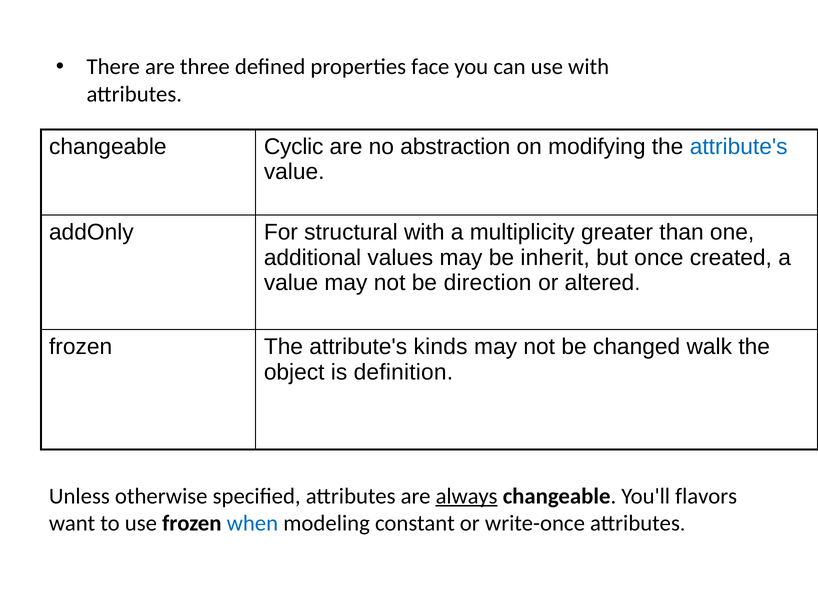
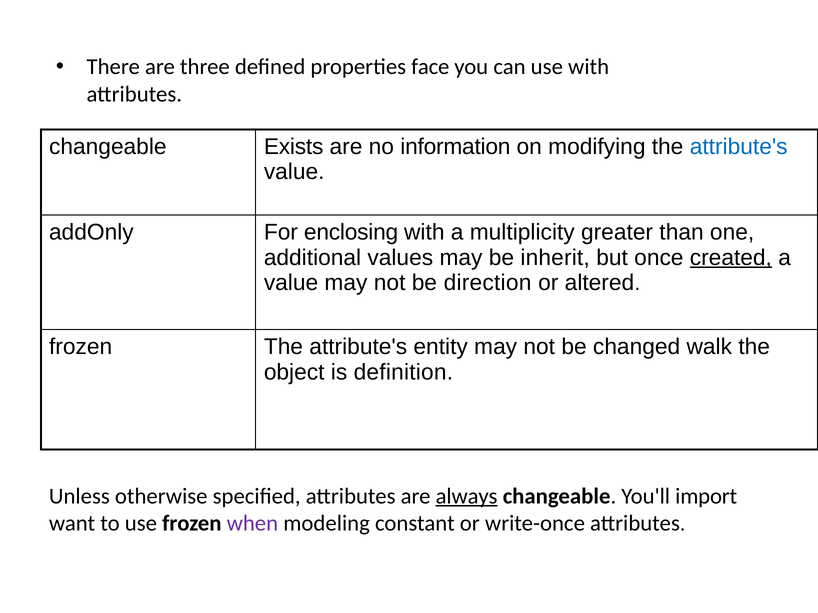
Cyclic: Cyclic -> Exists (294, 147)
abstraction: abstraction -> information (455, 147)
structural: structural -> enclosing (351, 232)
created underline: none -> present (731, 258)
kinds: kinds -> entity (441, 347)
flavors: flavors -> import (706, 496)
when colour: blue -> purple (252, 524)
